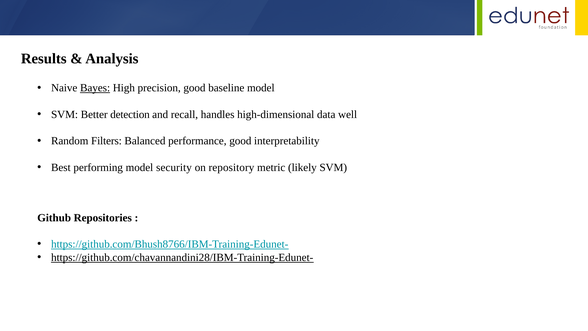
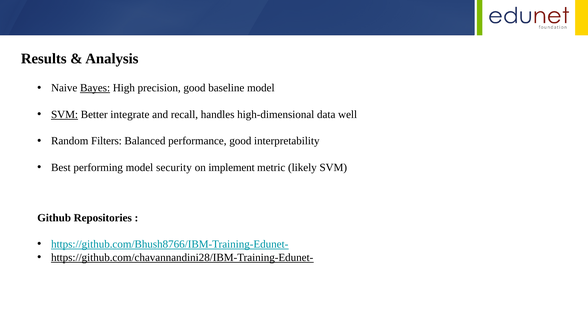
SVM underline: none -> present (65, 114)
detection: detection -> integrate (130, 114)
repository: repository -> implement (232, 167)
